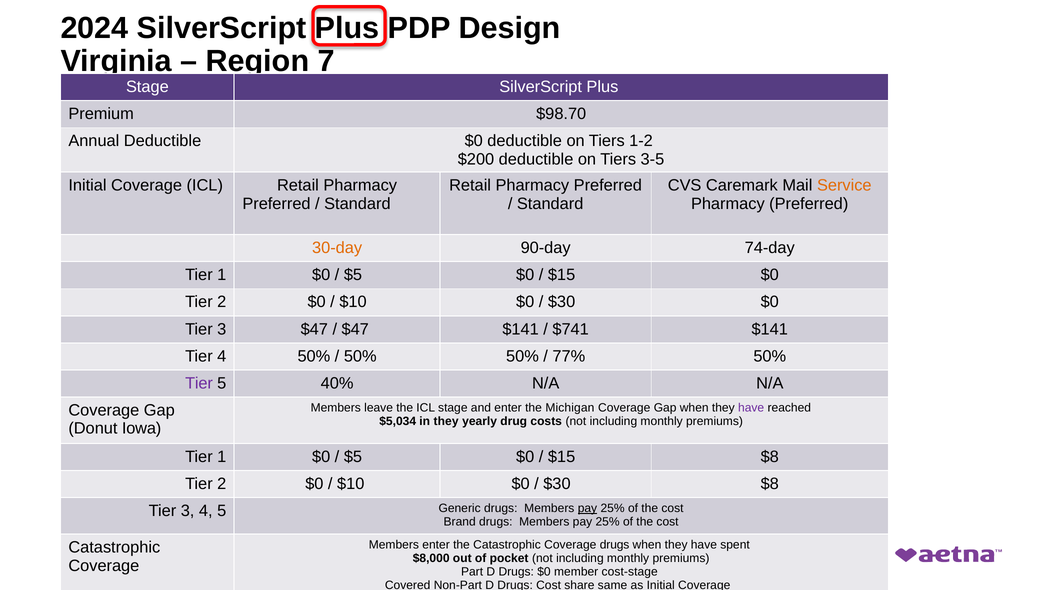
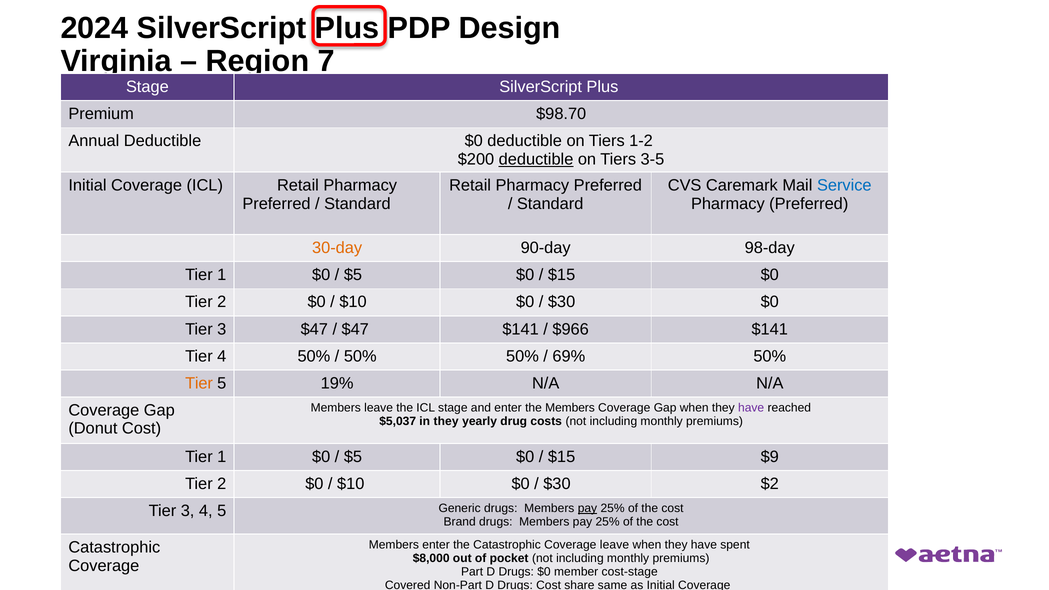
deductible underline: none -> present (536, 159)
Service colour: orange -> blue (844, 185)
74-day: 74-day -> 98-day (770, 248)
$741: $741 -> $966 (571, 329)
77%: 77% -> 69% (569, 356)
Tier colour: purple -> orange (199, 383)
40%: 40% -> 19% (337, 383)
the Michigan: Michigan -> Members (570, 408)
$5,034: $5,034 -> $5,037 (398, 421)
Donut Iowa: Iowa -> Cost (142, 429)
$15 $8: $8 -> $9 (770, 457)
$30 $8: $8 -> $2 (770, 484)
Coverage drugs: drugs -> leave (614, 545)
